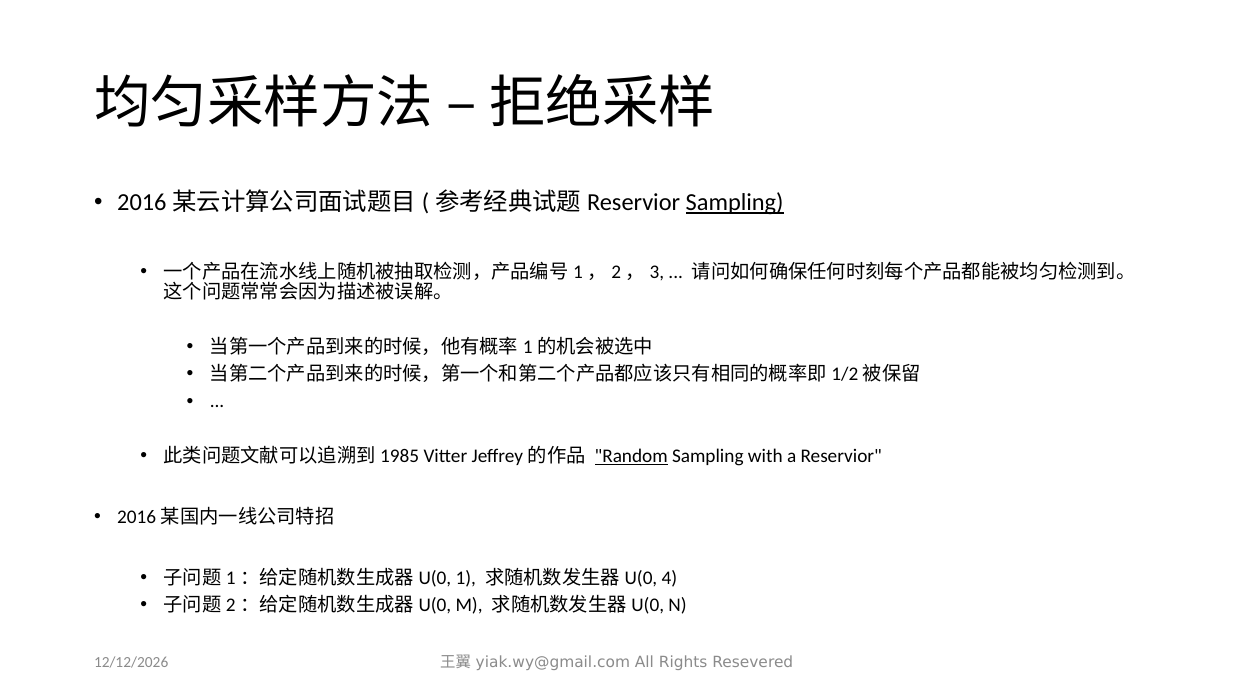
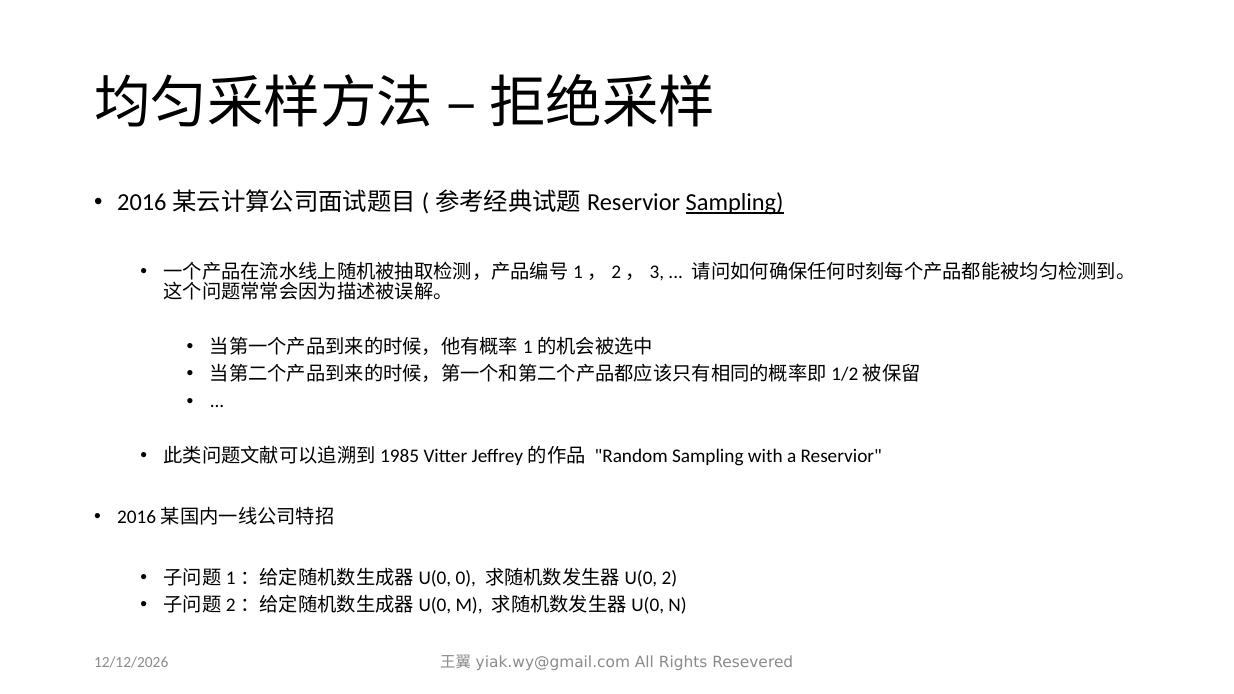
Random underline: present -> none (631, 456)
1: 1 -> 0 (466, 578)
4: 4 -> 2 (669, 578)
